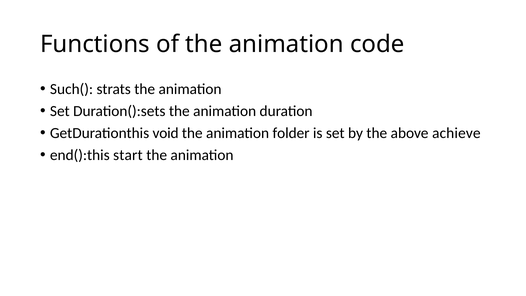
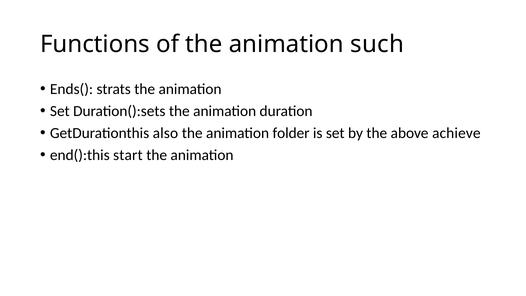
code: code -> such (377, 44)
Such(: Such( -> Ends( (72, 89)
void: void -> also (165, 133)
